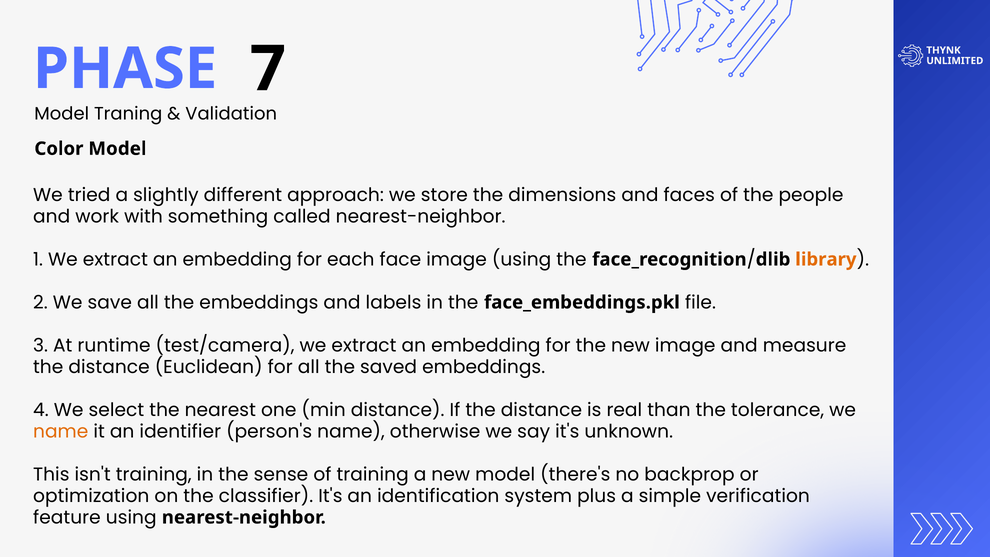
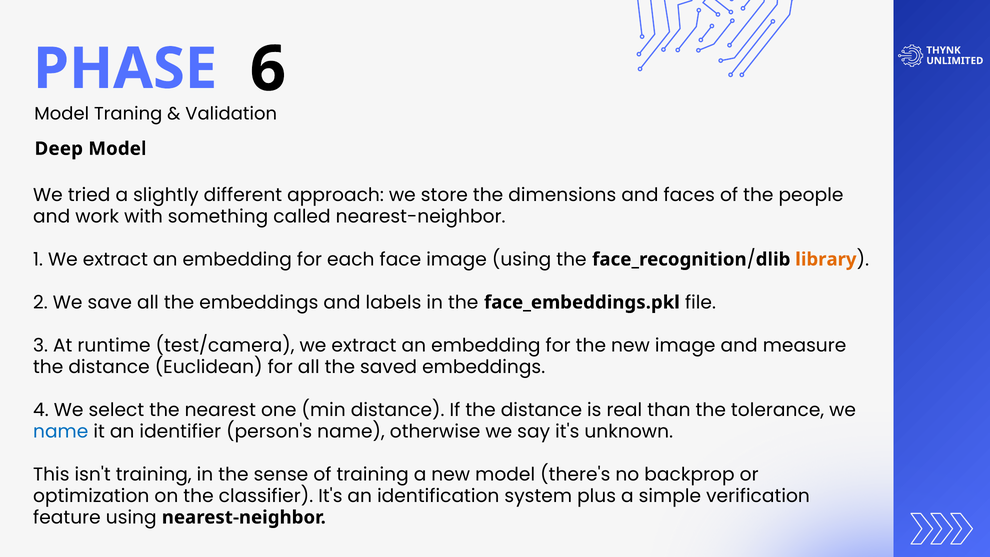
7: 7 -> 6 (268, 69)
Color: Color -> Deep (59, 149)
name colour: orange -> blue (61, 431)
